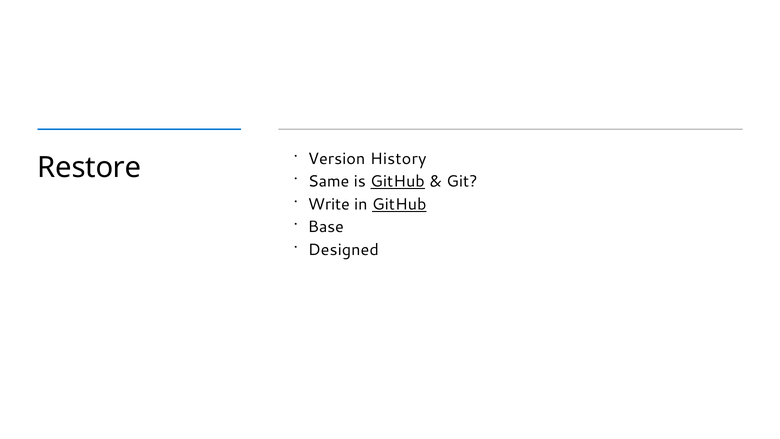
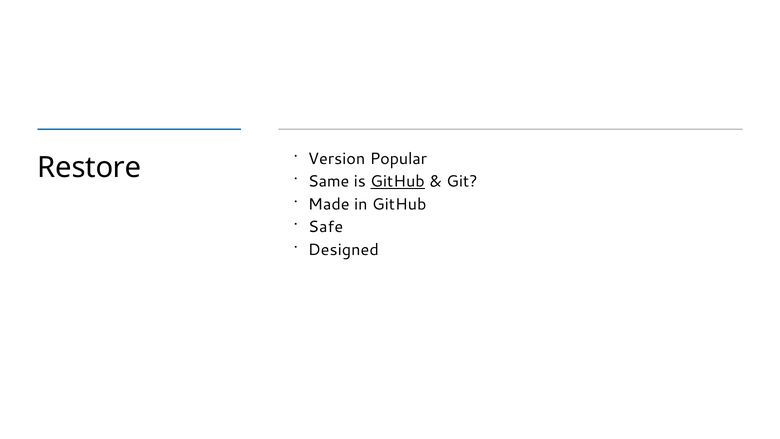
History: History -> Popular (398, 159)
Write: Write -> Made (329, 204)
GitHub underline: present -> none (399, 204)
Base: Base -> Safe (326, 227)
